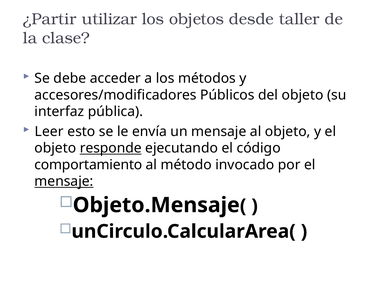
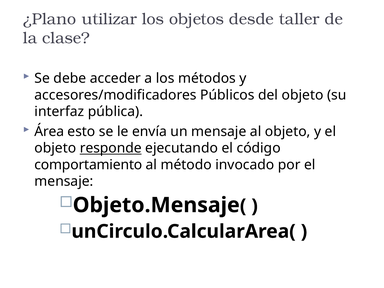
¿Partir: ¿Partir -> ¿Plano (50, 19)
Leer: Leer -> Área (49, 131)
mensaje underline: present -> none (64, 181)
